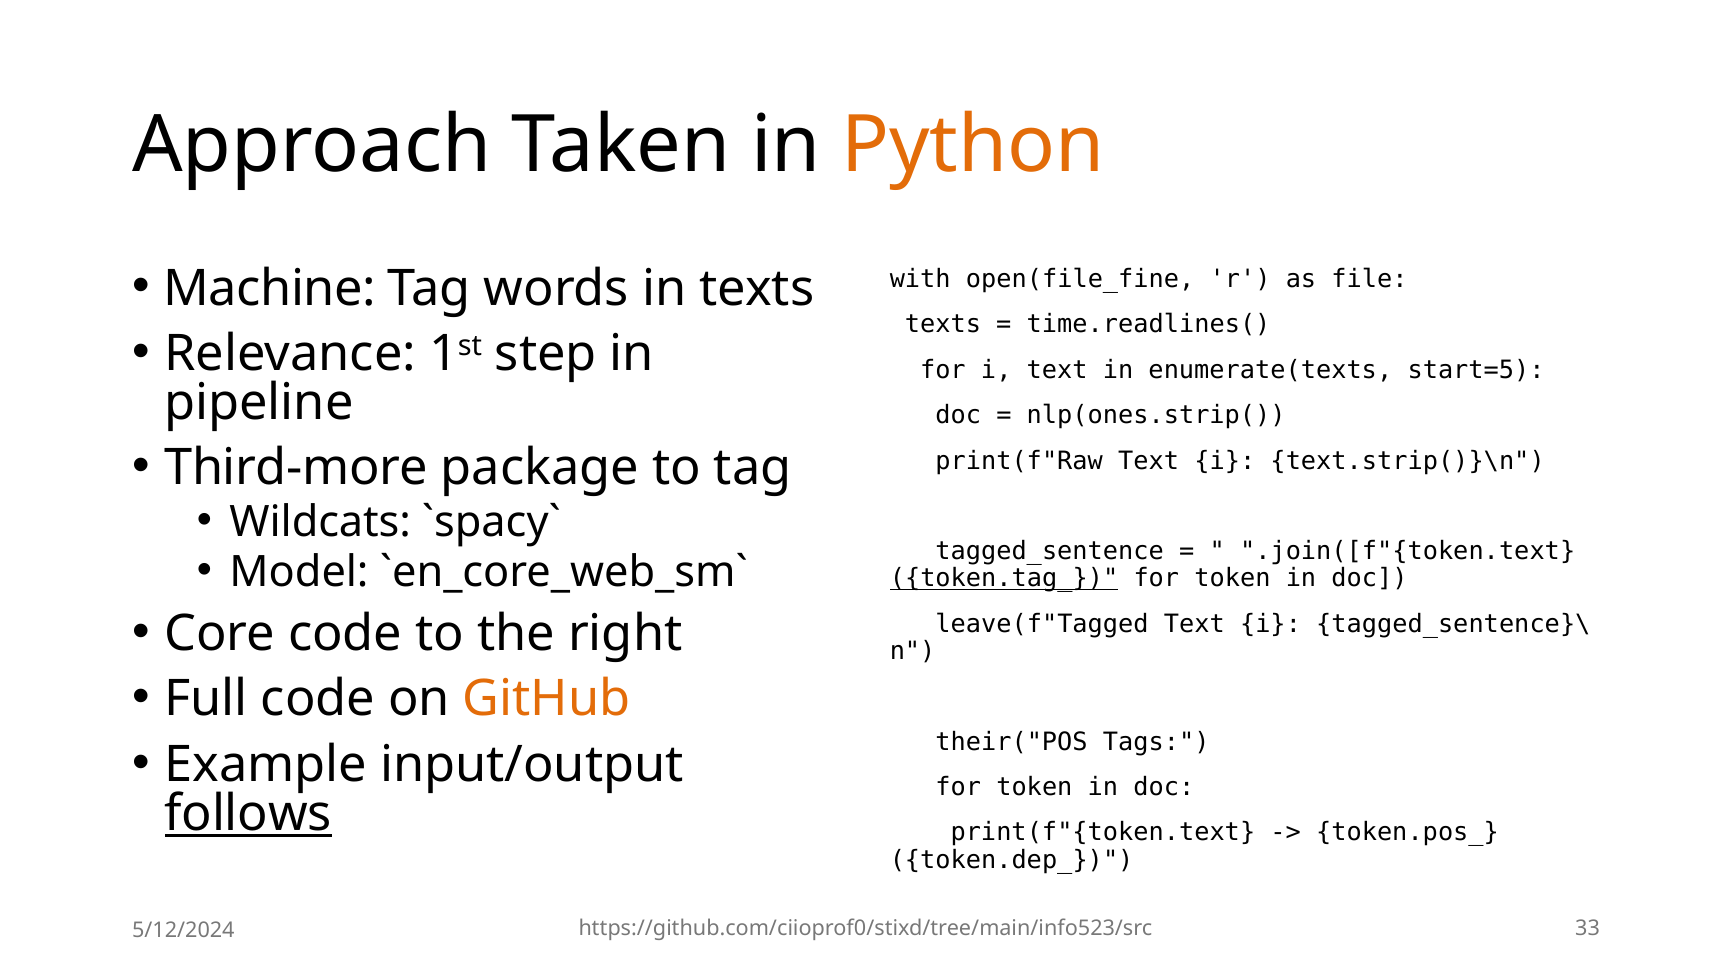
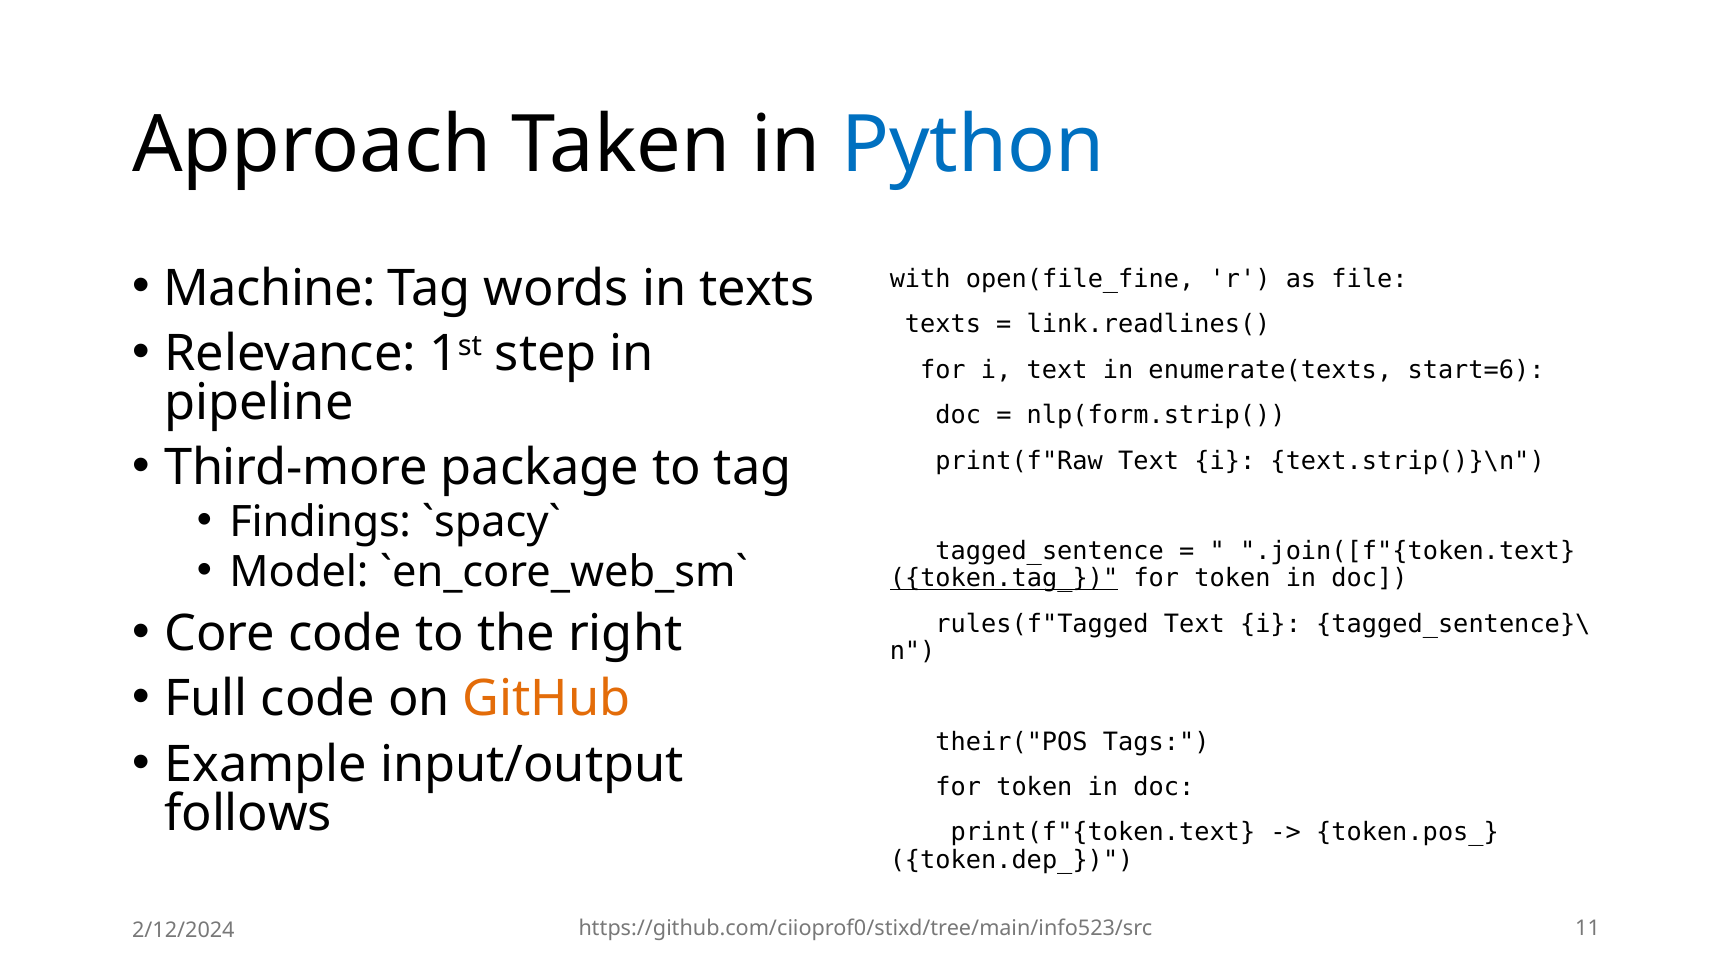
Python colour: orange -> blue (973, 145)
time.readlines(: time.readlines( -> link.readlines( (1149, 325)
start=5: start=5 -> start=6 (1476, 370)
nlp(ones.strip(: nlp(ones.strip( -> nlp(form.strip( (1156, 415)
Wildcats: Wildcats -> Findings (320, 522)
leave(f"Tagged: leave(f"Tagged -> rules(f"Tagged (1042, 624)
follows underline: present -> none (248, 814)
33: 33 -> 11 (1588, 929)
5/12/2024: 5/12/2024 -> 2/12/2024 (183, 930)
